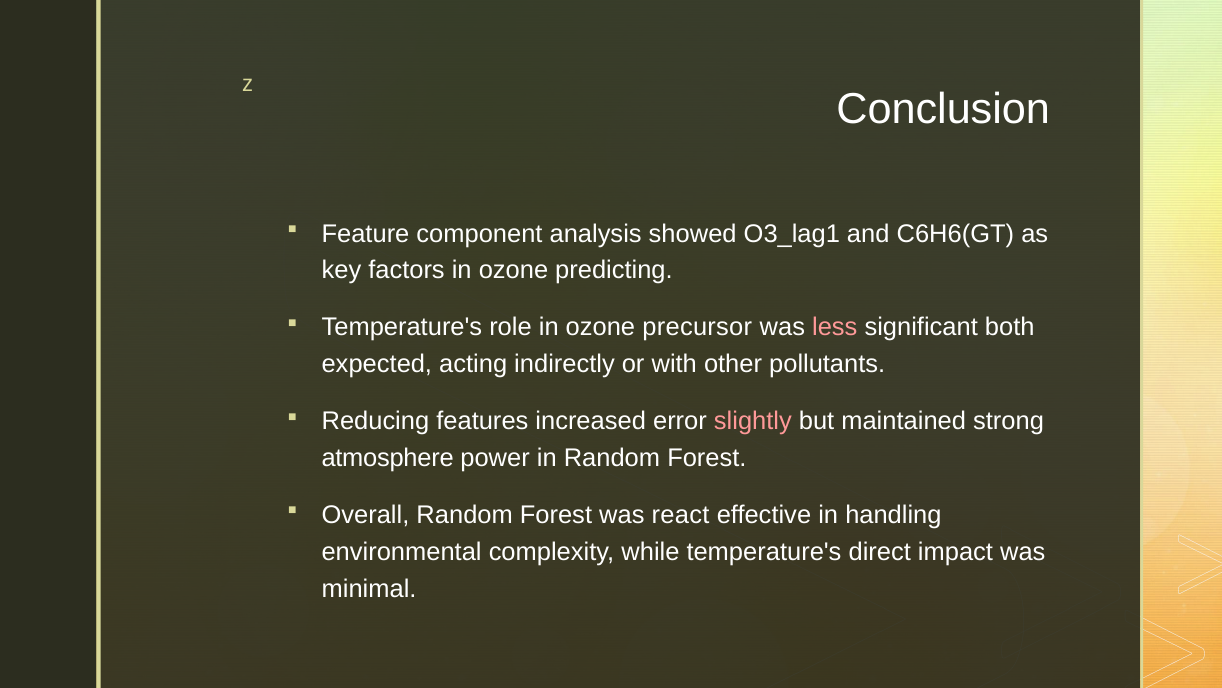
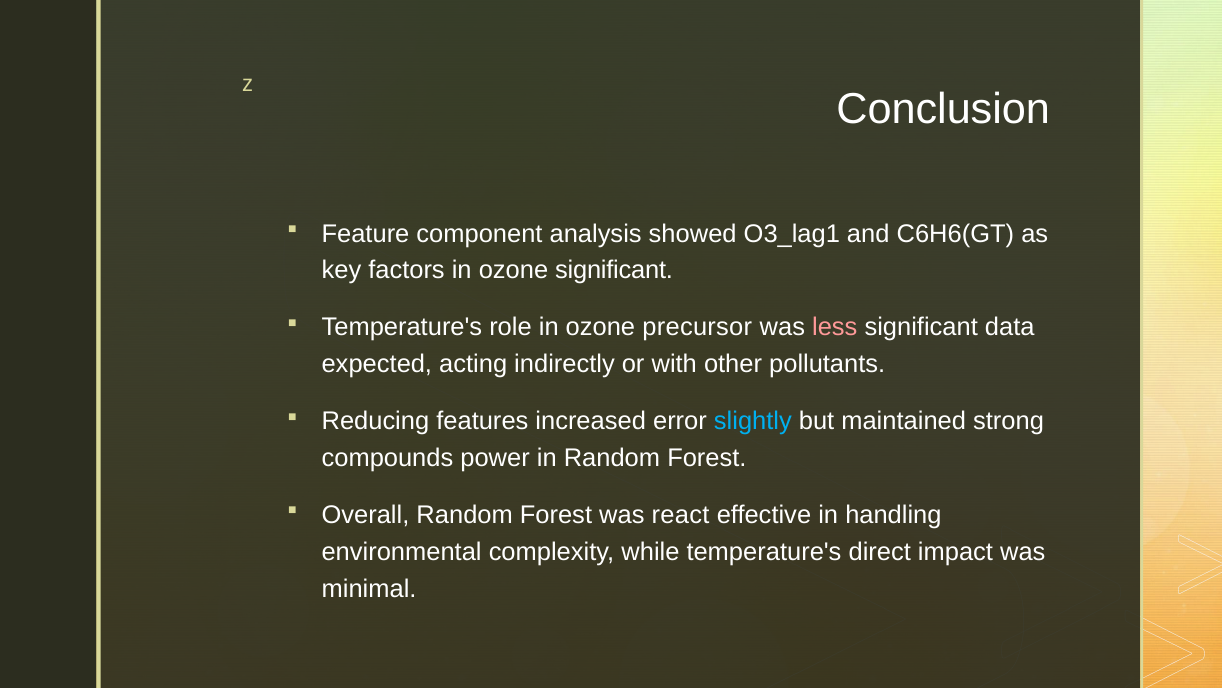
ozone predicting: predicting -> significant (614, 270)
both: both -> data (1010, 327)
slightly colour: pink -> light blue (753, 421)
atmosphere: atmosphere -> compounds (387, 458)
